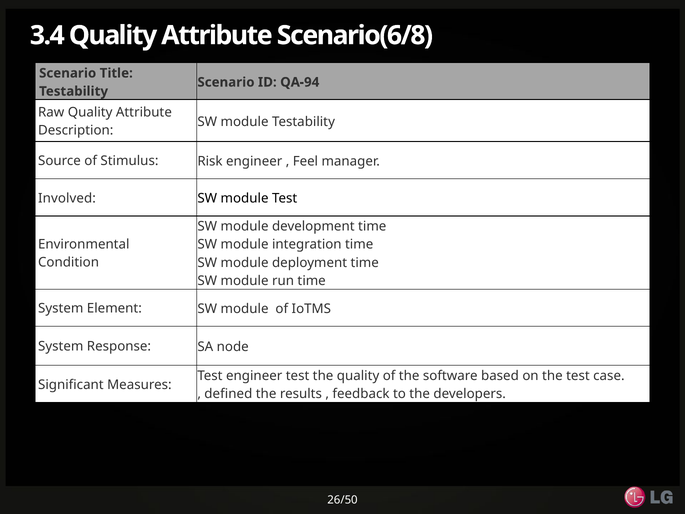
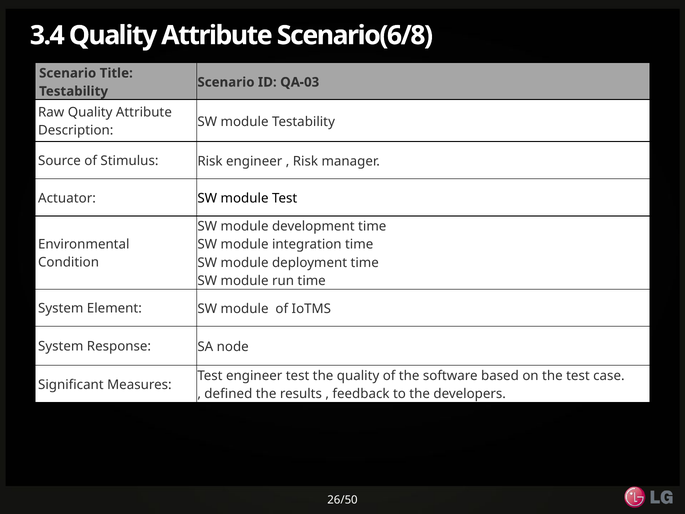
QA-94: QA-94 -> QA-03 (300, 82)
Feel: Feel -> Risk (305, 161)
Involved: Involved -> Actuator (67, 198)
